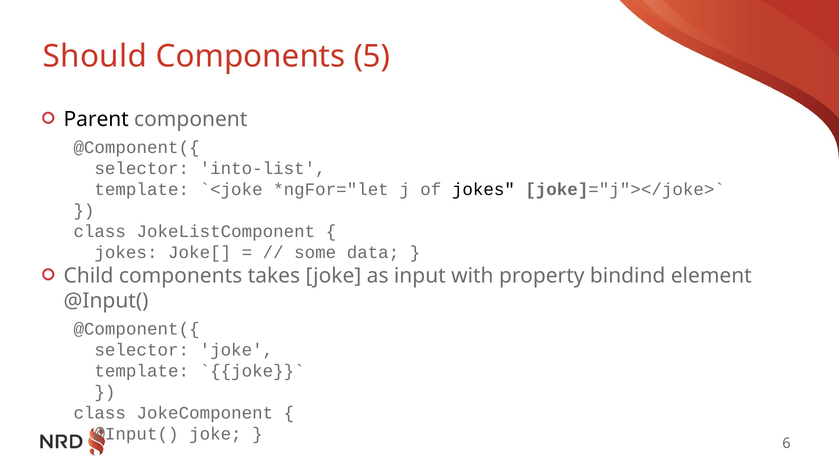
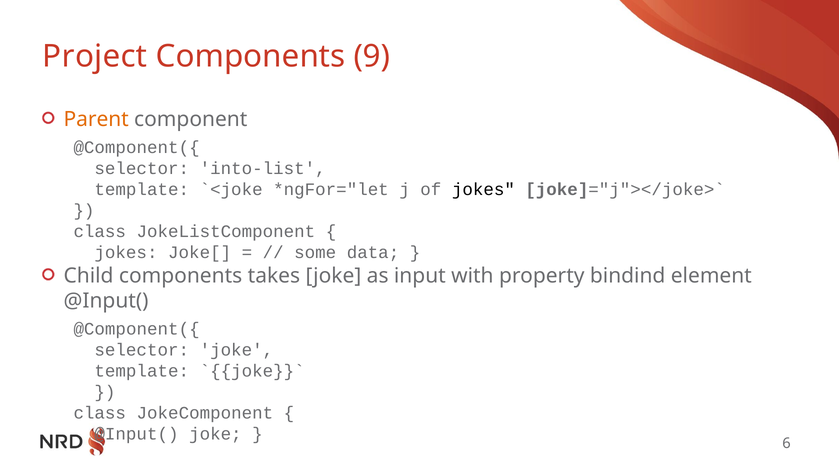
Should: Should -> Project (95, 56)
5: 5 -> 9 (372, 56)
Parent colour: black -> orange (96, 119)
